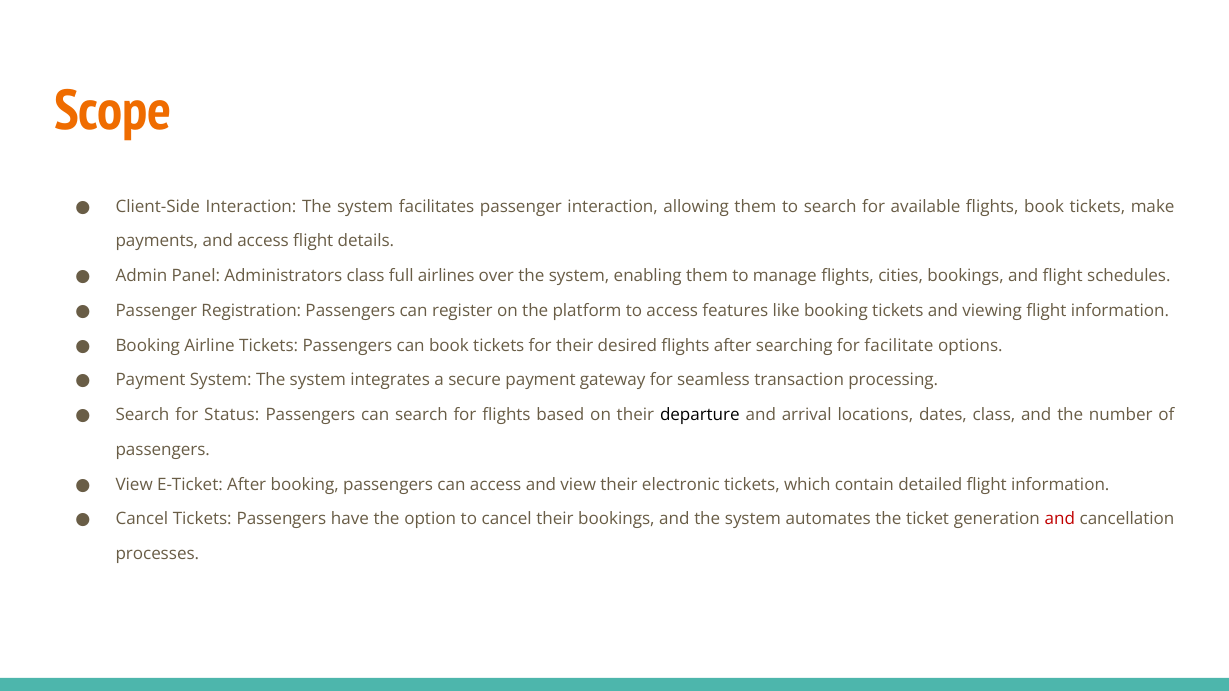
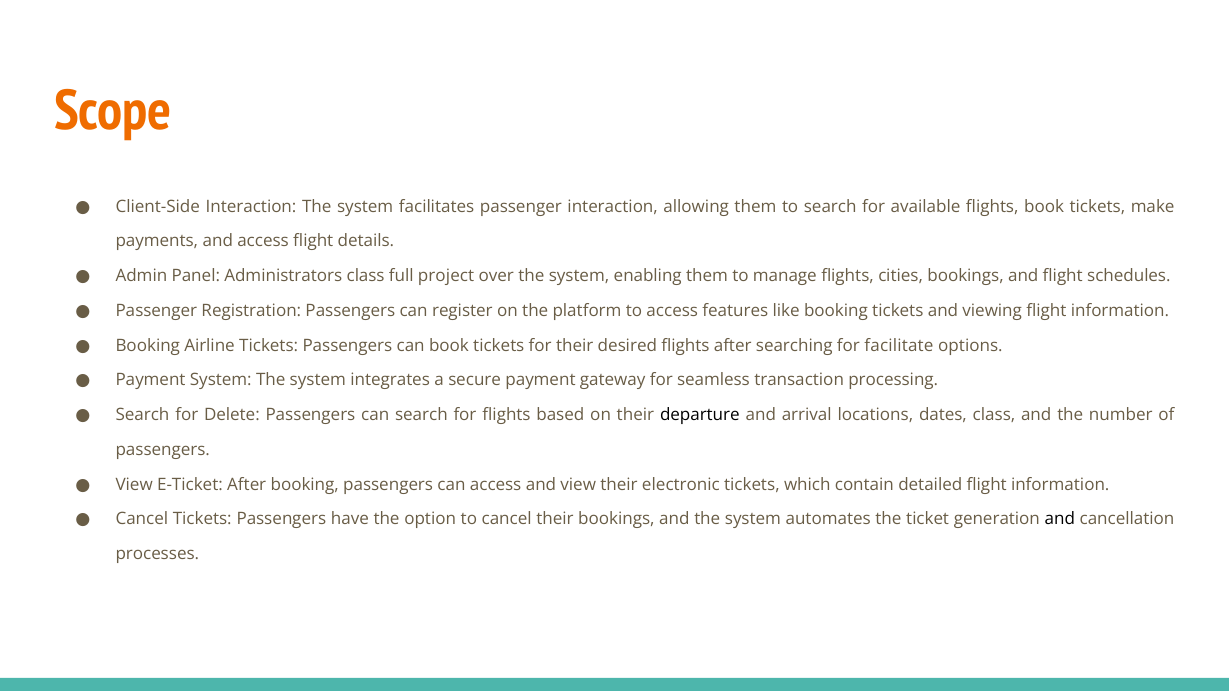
airlines: airlines -> project (446, 276)
Status: Status -> Delete (232, 415)
and colour: red -> black (1060, 519)
